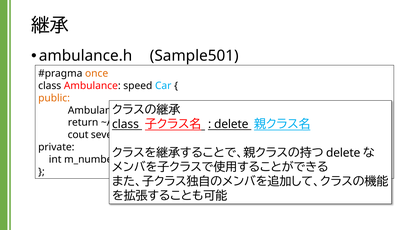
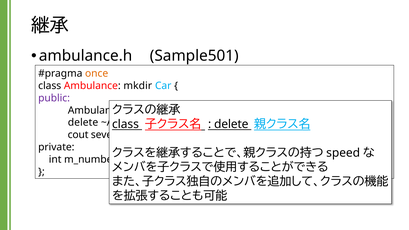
speed: speed -> mkdir (138, 86)
public colour: orange -> purple (54, 98)
return: return -> delete (83, 123)
delete: delete -> speed (343, 153)
